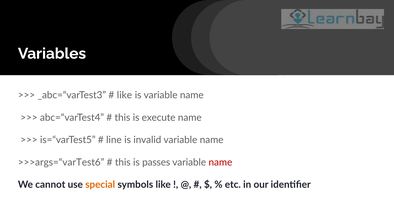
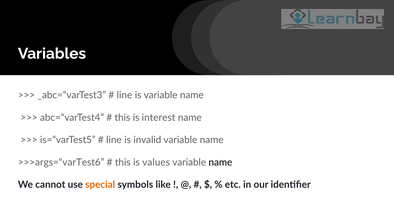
like: like -> line (124, 95)
execute: execute -> interest (159, 117)
passes: passes -> values (156, 162)
name colour: red -> black (220, 162)
